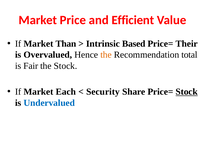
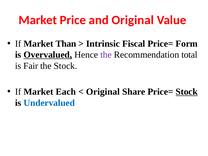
and Efficient: Efficient -> Original (133, 20)
Based: Based -> Fiscal (134, 44)
Their: Their -> Form (187, 44)
Overvalued underline: none -> present (48, 55)
the colour: orange -> purple (106, 55)
Security: Security -> Original (103, 92)
